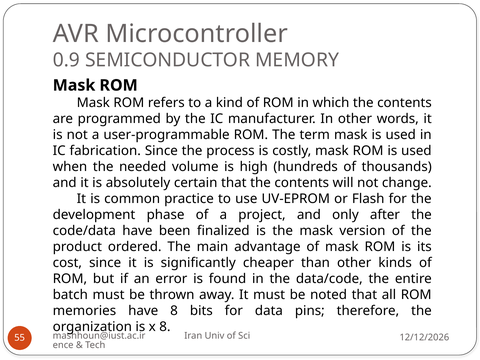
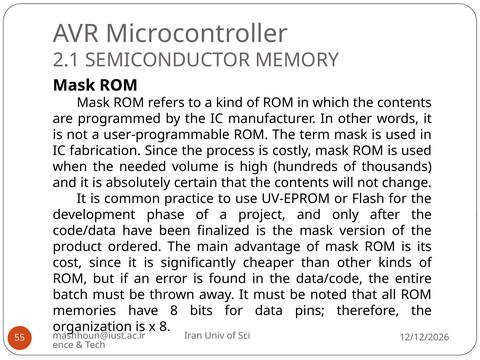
0.9: 0.9 -> 2.1 (66, 60)
